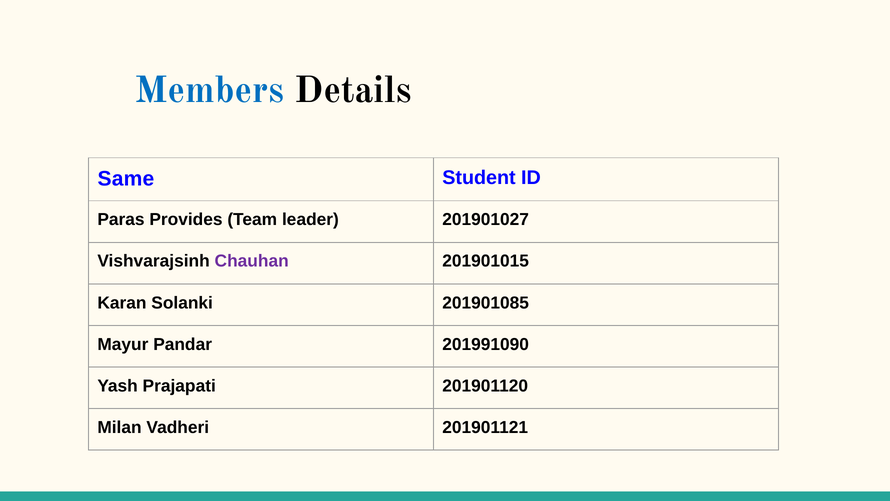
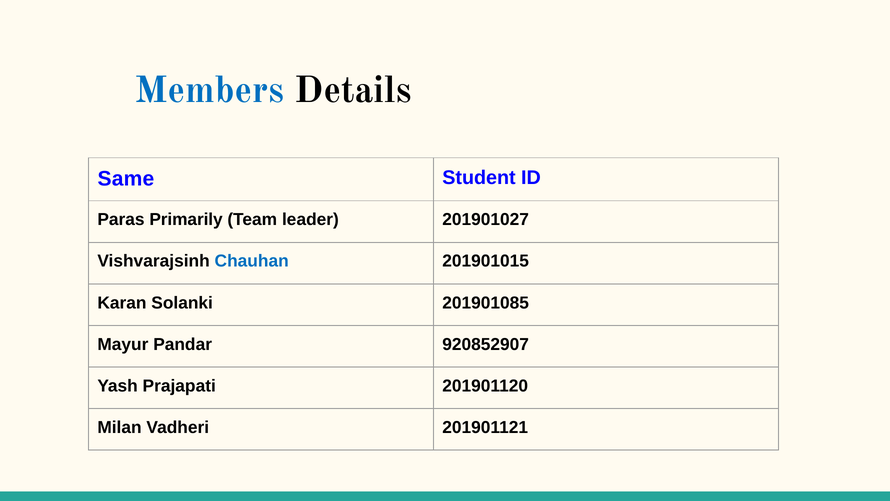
Provides: Provides -> Primarily (186, 220)
Chauhan colour: purple -> blue (252, 261)
201991090: 201991090 -> 920852907 (486, 344)
